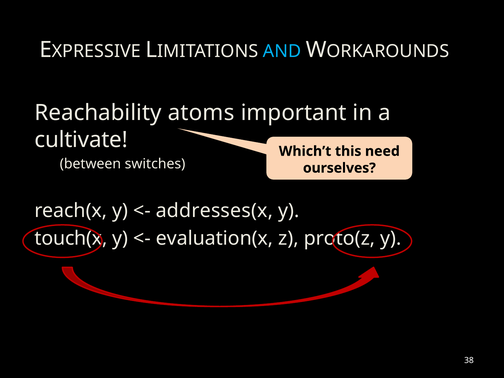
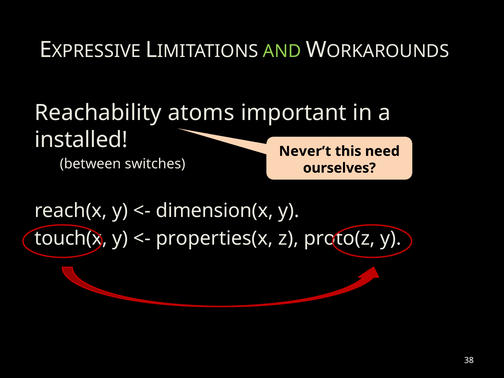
AND colour: light blue -> light green (282, 51)
cultivate: cultivate -> installed (81, 140)
Which’t: Which’t -> Never’t (305, 151)
addresses(x: addresses(x -> dimension(x (215, 211)
evaluation(x: evaluation(x -> properties(x (214, 238)
